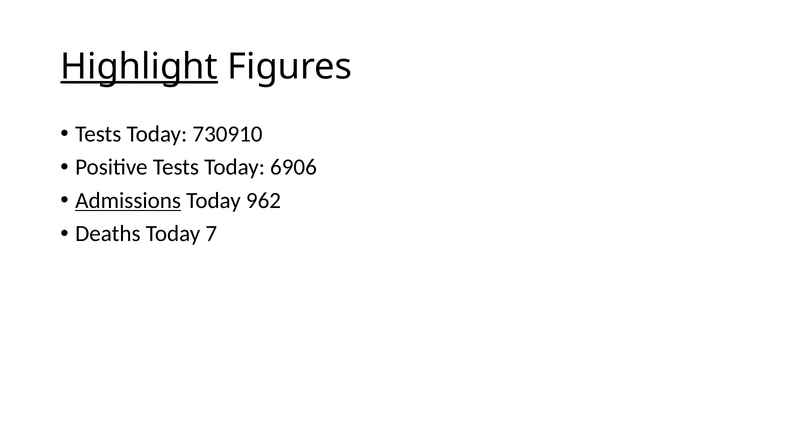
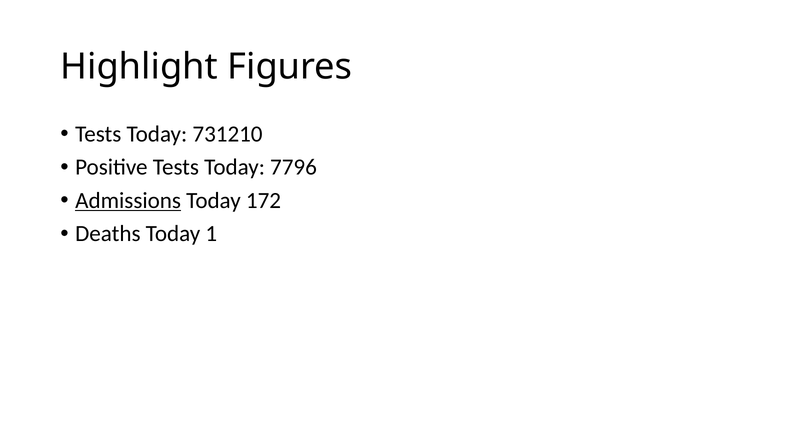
Highlight underline: present -> none (139, 67)
730910: 730910 -> 731210 (228, 134)
6906: 6906 -> 7796 (293, 167)
962: 962 -> 172 (263, 200)
7: 7 -> 1 (211, 234)
